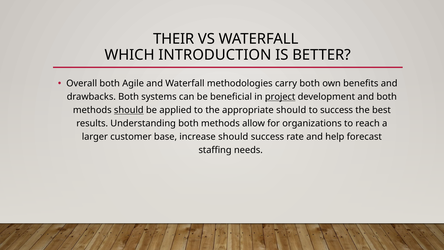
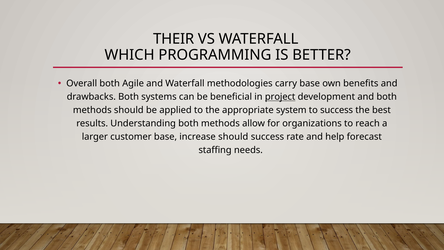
INTRODUCTION: INTRODUCTION -> PROGRAMMING (215, 55)
carry both: both -> base (310, 83)
should underline: present -> none (129, 110)
appropriate should: should -> system (291, 110)
